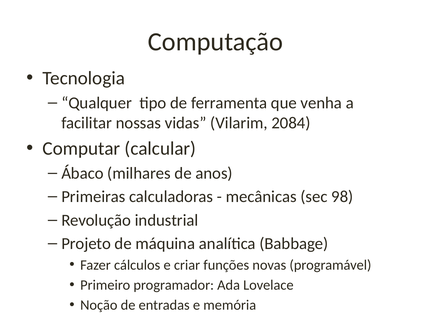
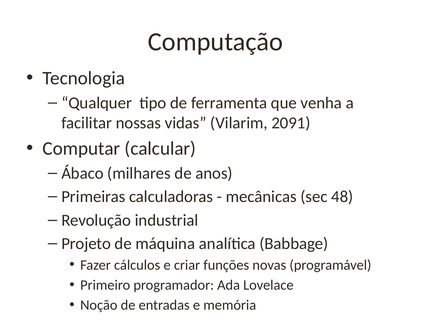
2084: 2084 -> 2091 (291, 123)
98: 98 -> 48 (342, 197)
